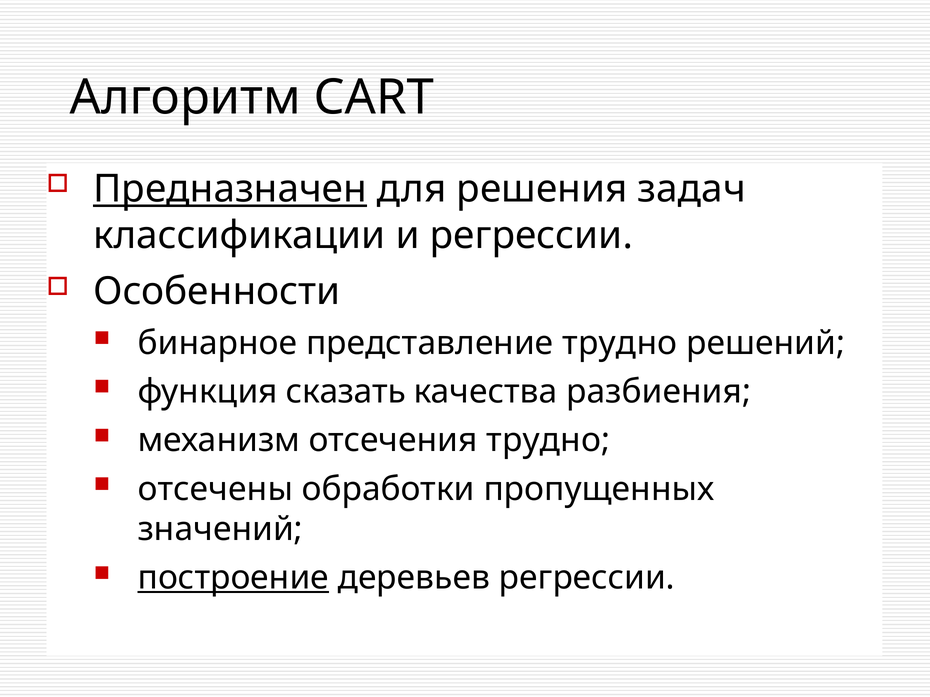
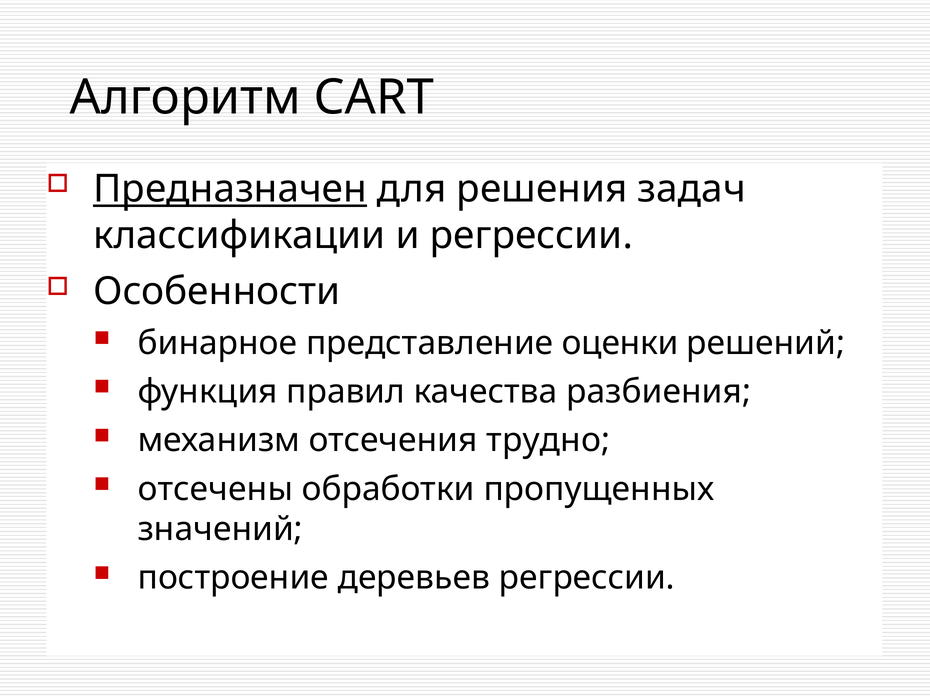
представление трудно: трудно -> оценки (620, 343)
сказать: сказать -> правил (346, 392)
построение underline: present -> none (233, 578)
